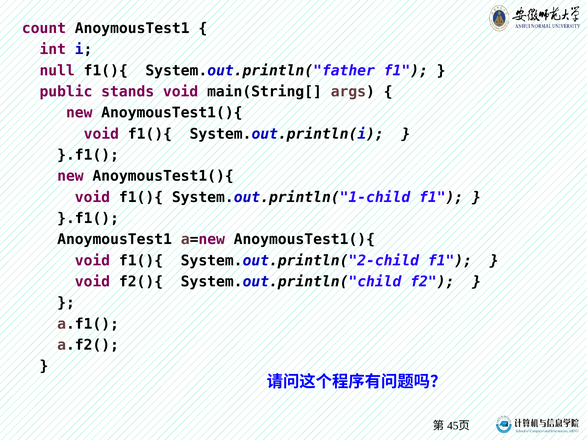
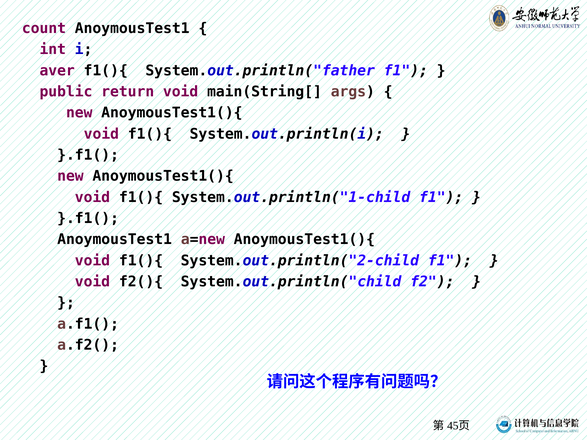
null: null -> aver (57, 71)
stands: stands -> return (128, 92)
